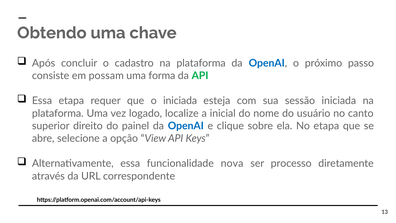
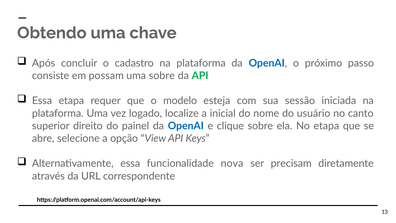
uma forma: forma -> sobre (162, 76)
o iniciada: iniciada -> modelo (180, 101)
processo: processo -> precisam (291, 163)
